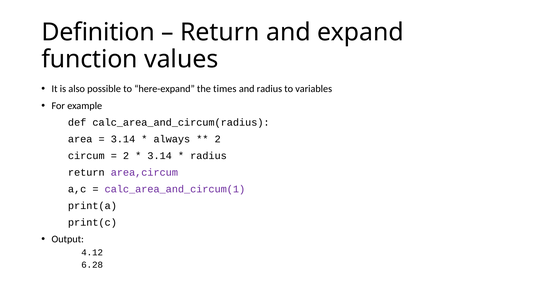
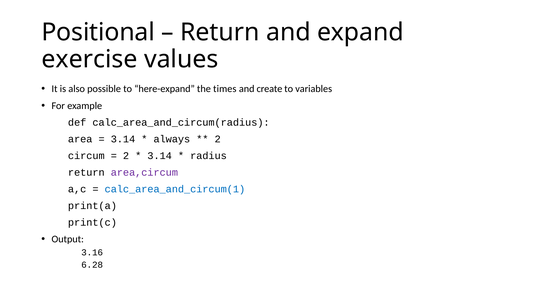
Definition: Definition -> Positional (98, 32)
function: function -> exercise (89, 59)
and radius: radius -> create (269, 89)
calc_area_and_circum(1 colour: purple -> blue (175, 189)
4.12: 4.12 -> 3.16 (92, 252)
